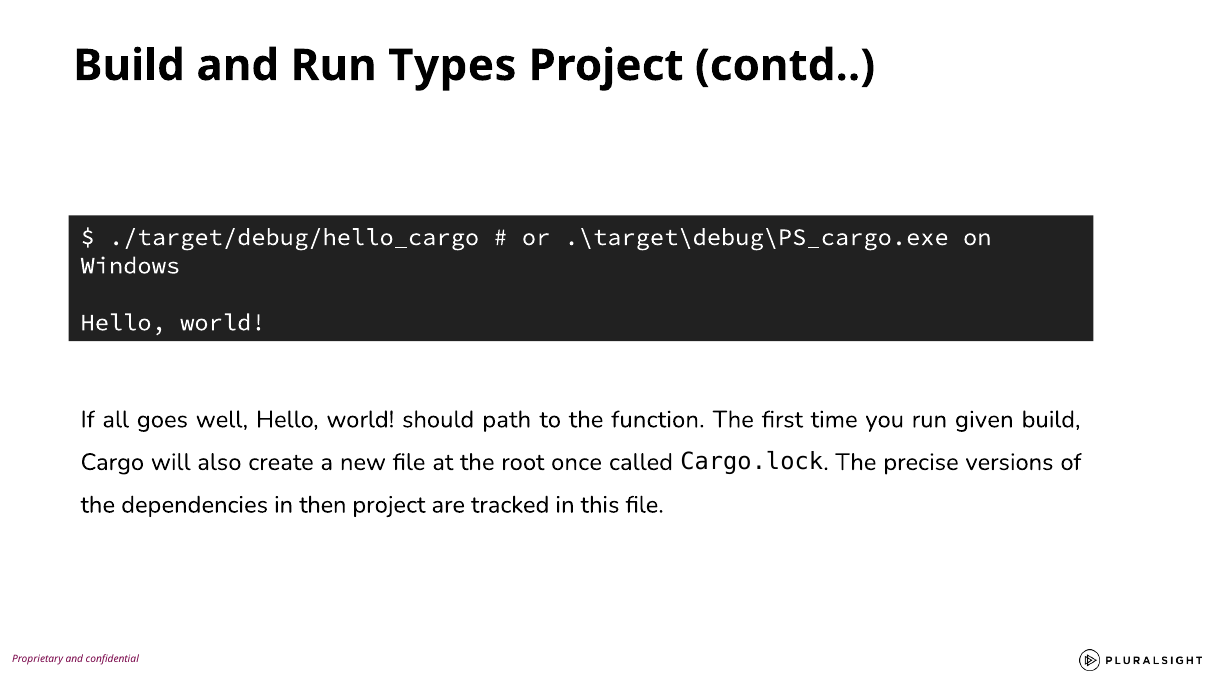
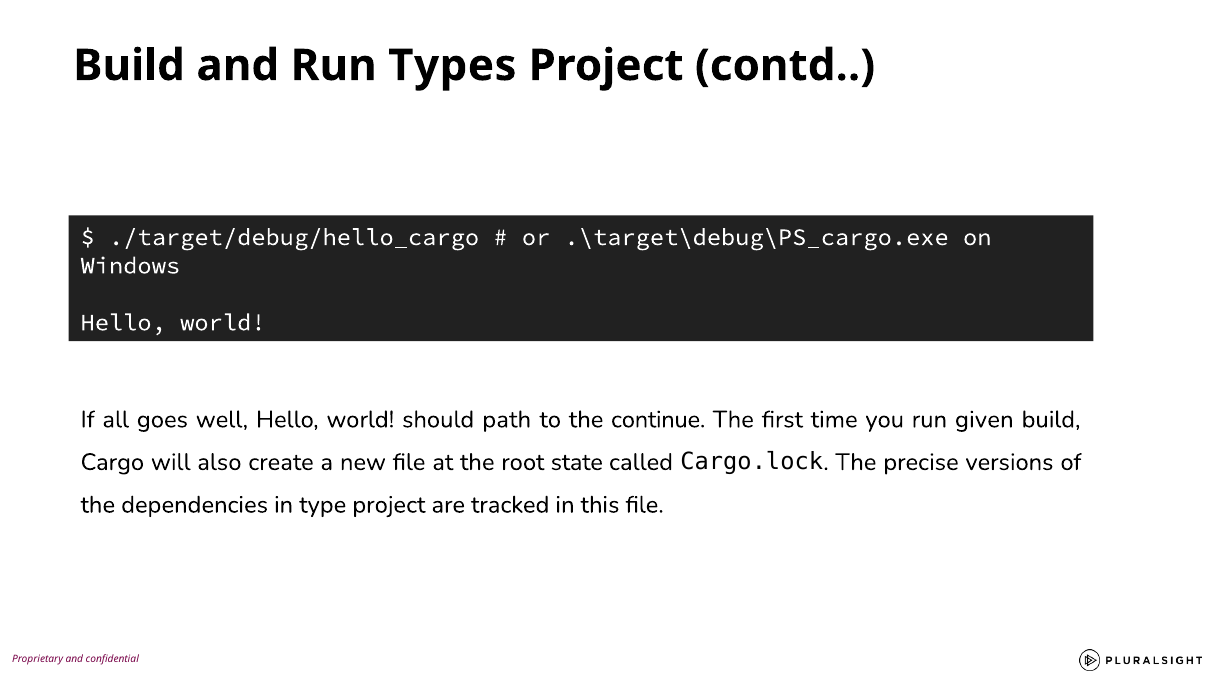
function: function -> continue (658, 420)
once: once -> state (577, 462)
then: then -> type (323, 505)
